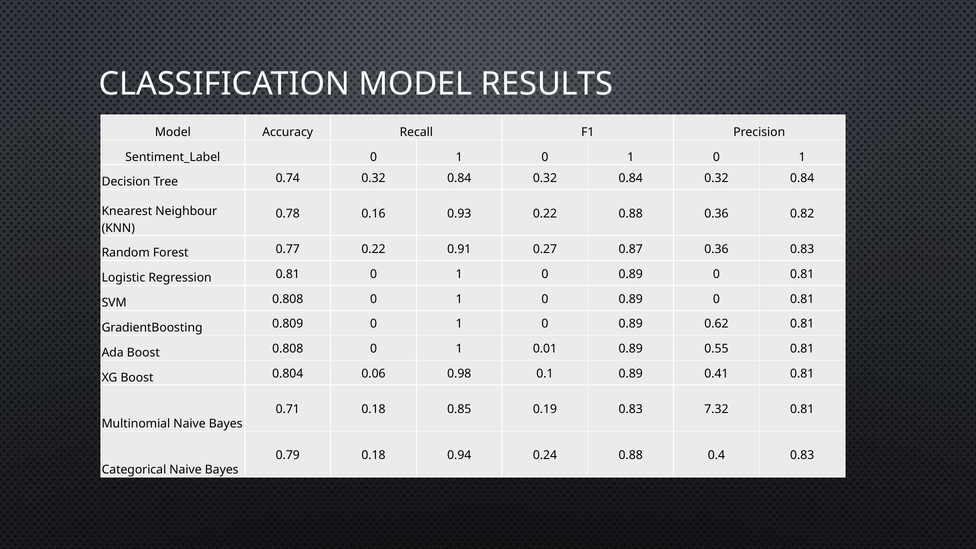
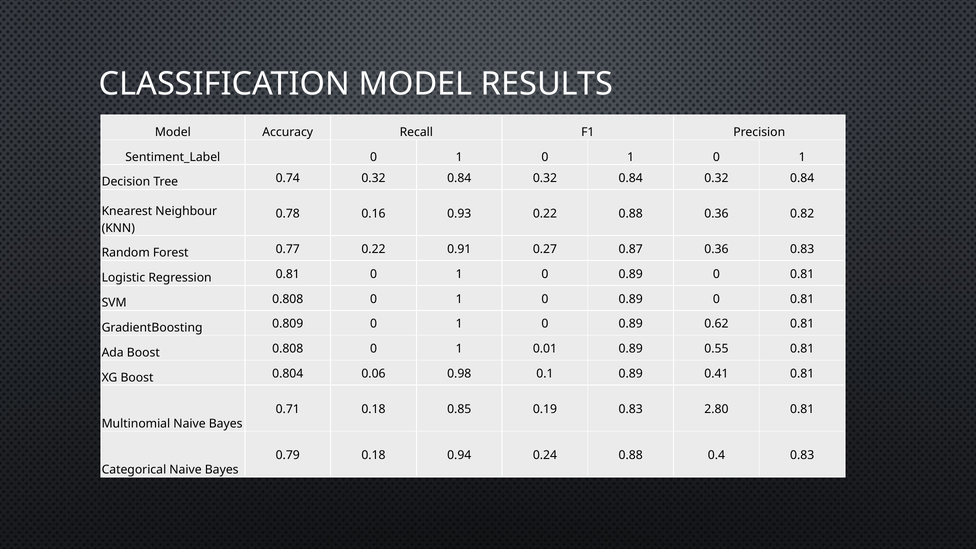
7.32: 7.32 -> 2.80 (716, 409)
